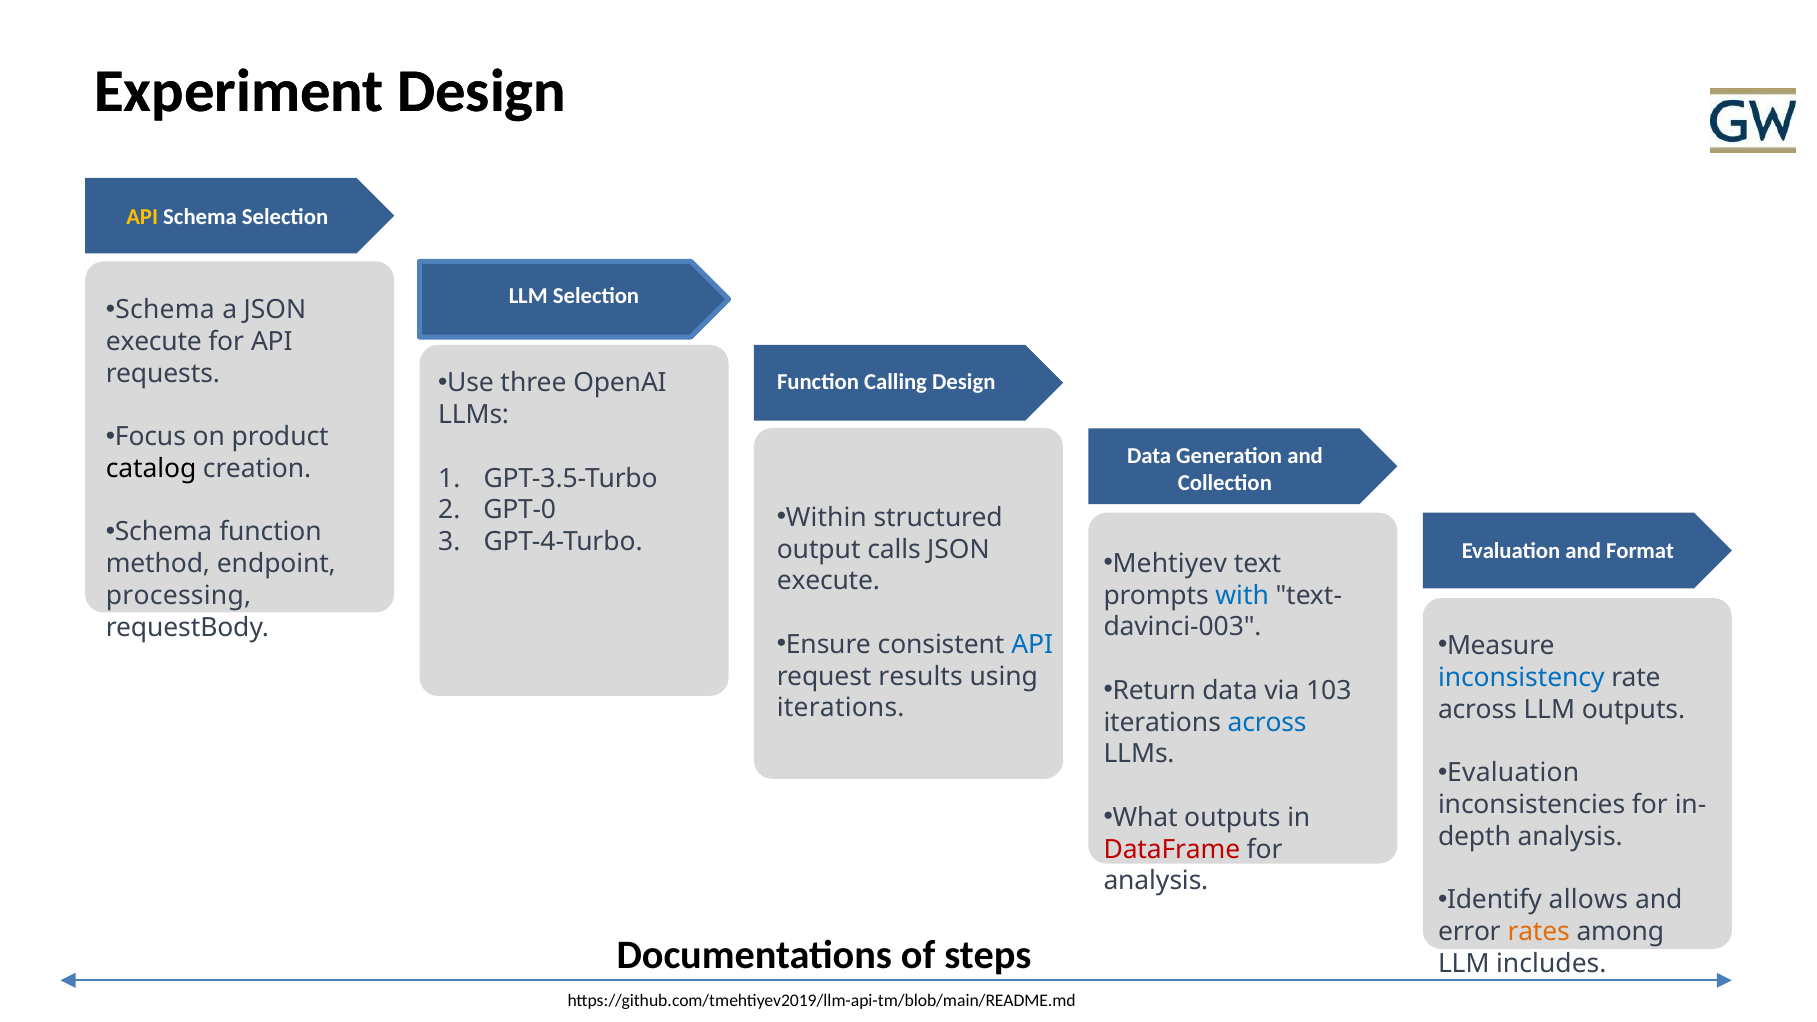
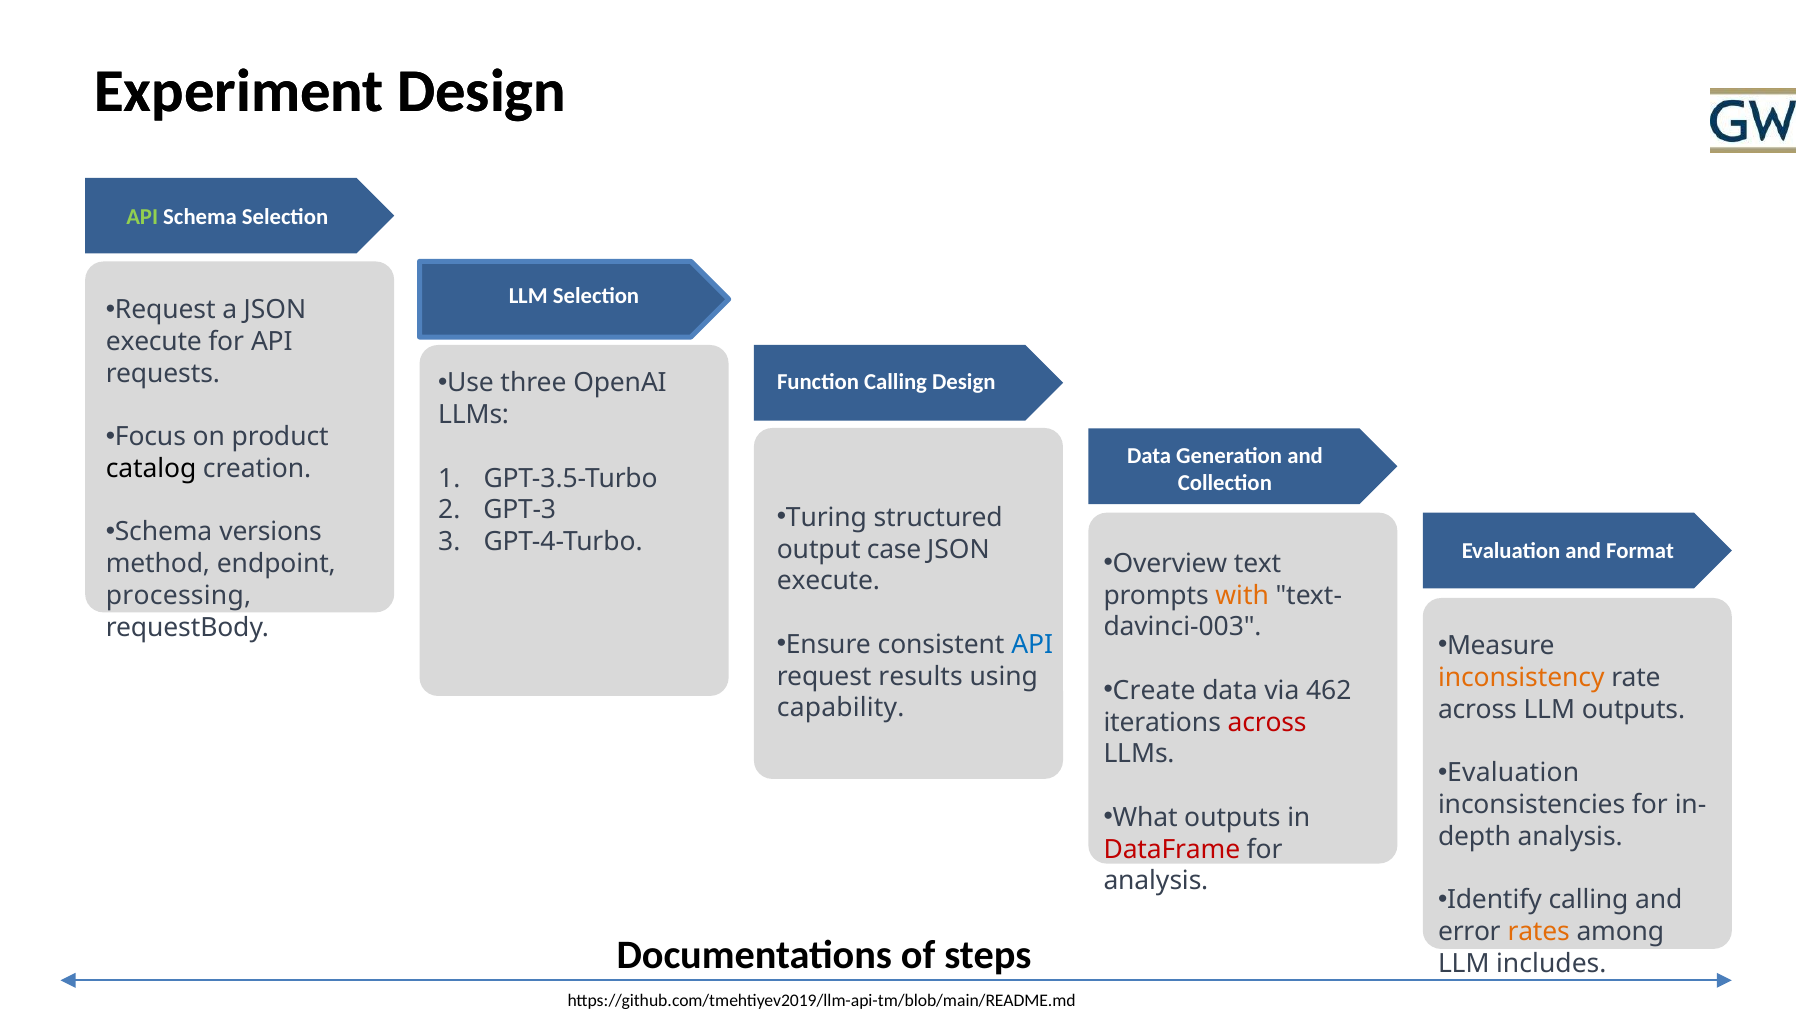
API colour: yellow -> light green (142, 217)
Schema: Schema -> Request (165, 310)
GPT-0: GPT-0 -> GPT-3 (520, 510)
Within: Within -> Turing (826, 518)
Schema function: function -> versions (270, 532)
calls: calls -> case (894, 549)
Mehtiyev: Mehtiyev -> Overview (1170, 564)
with colour: blue -> orange (1242, 595)
inconsistency colour: blue -> orange (1521, 678)
Return: Return -> Create (1154, 691)
103: 103 -> 462 (1329, 691)
iterations: iterations -> capability (841, 708)
across colour: blue -> red (1267, 723)
Identify allows: allows -> calling (1589, 900)
